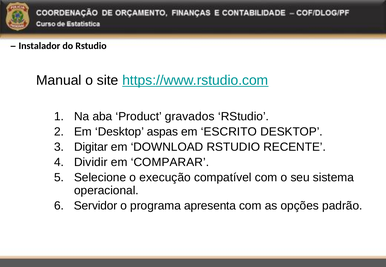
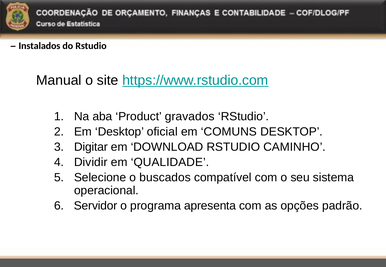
Instalador: Instalador -> Instalados (39, 46)
aspas: aspas -> oficial (162, 132)
ESCRITO: ESCRITO -> COMUNS (229, 132)
RECENTE: RECENTE -> CAMINHO (295, 147)
COMPARAR: COMPARAR -> QUALIDADE (170, 162)
execução: execução -> buscados (165, 178)
